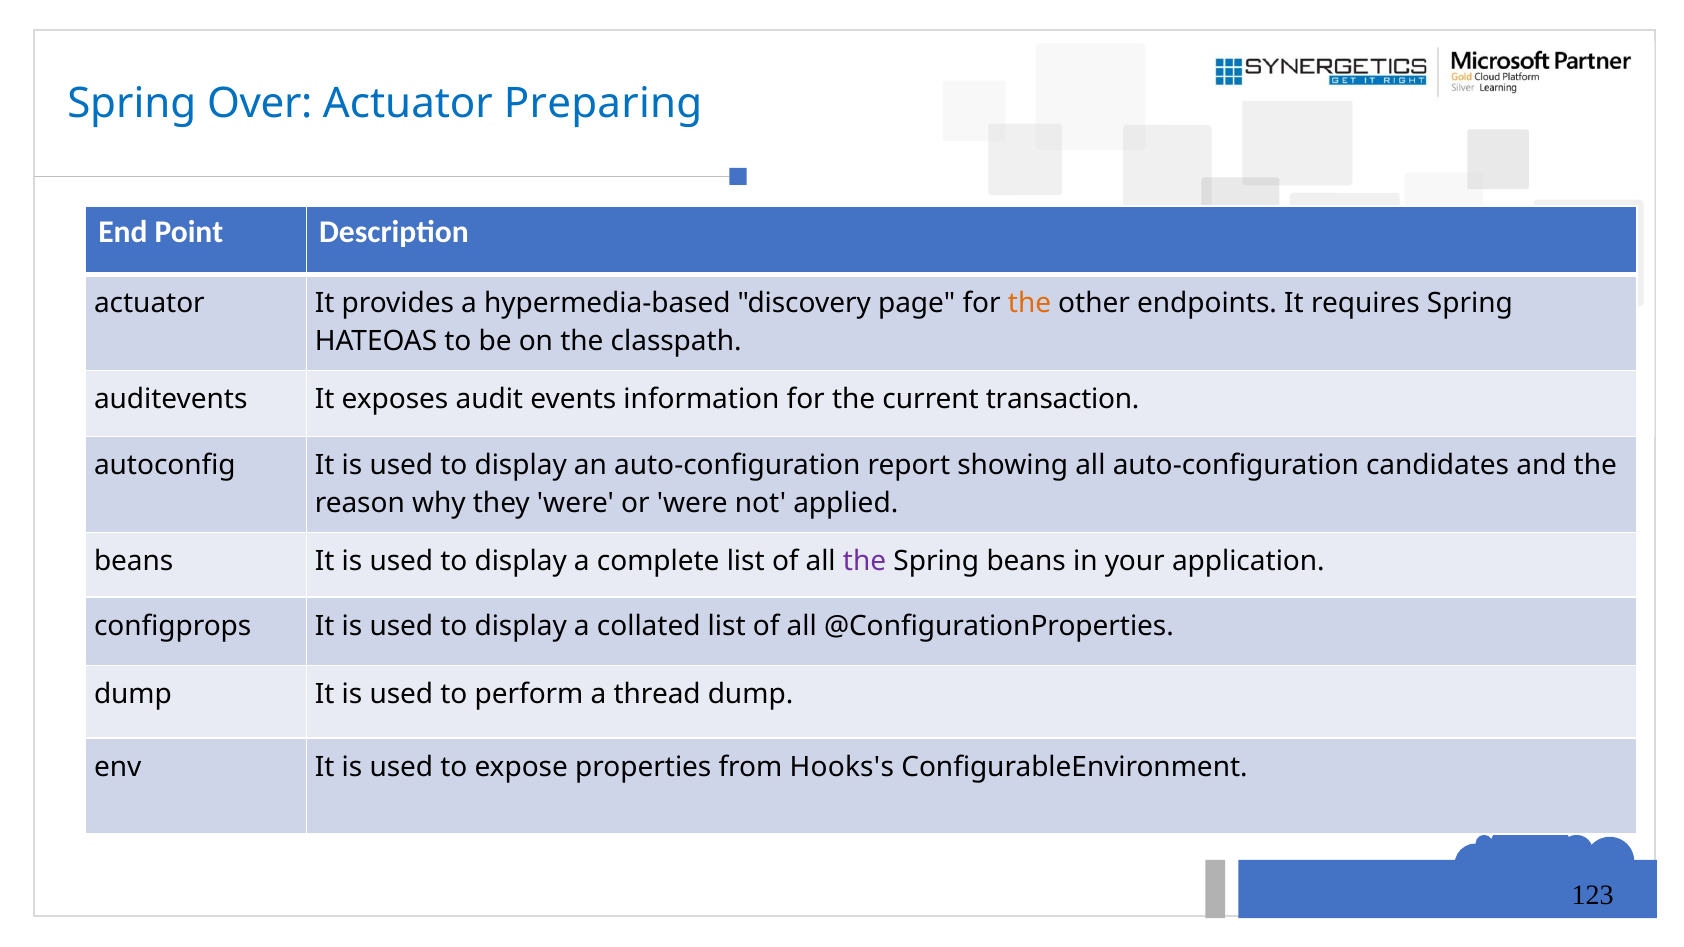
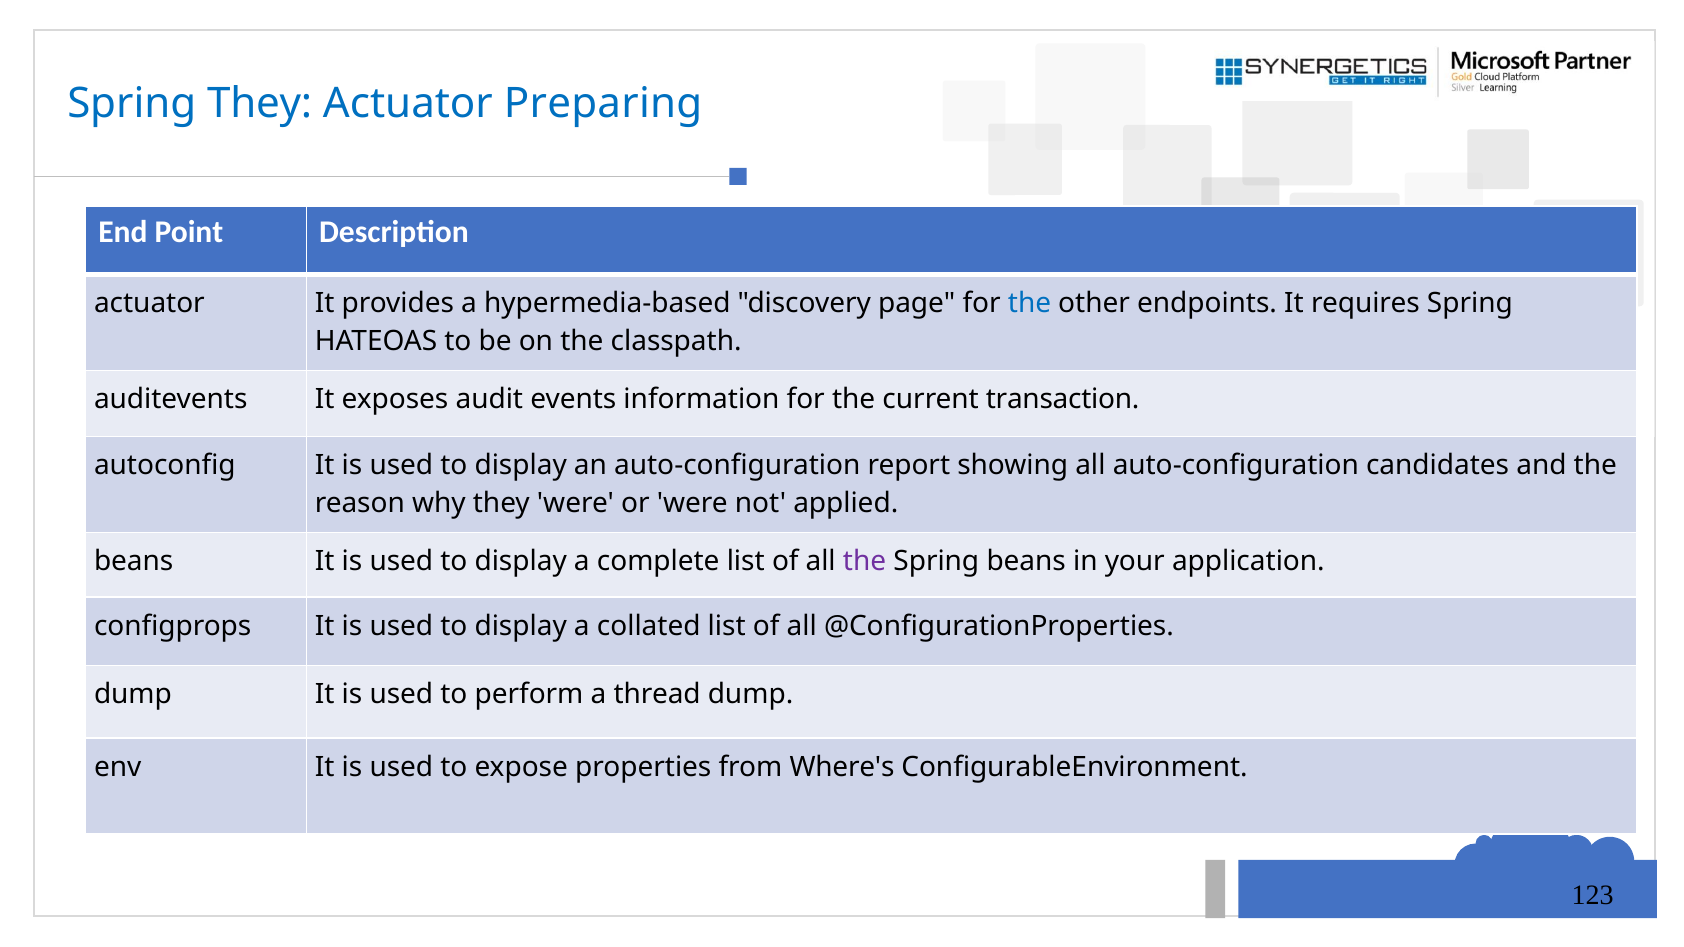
Spring Over: Over -> They (260, 103)
the colour: orange -> blue (1030, 304)
Hooks's: Hooks's -> Where's (842, 767)
